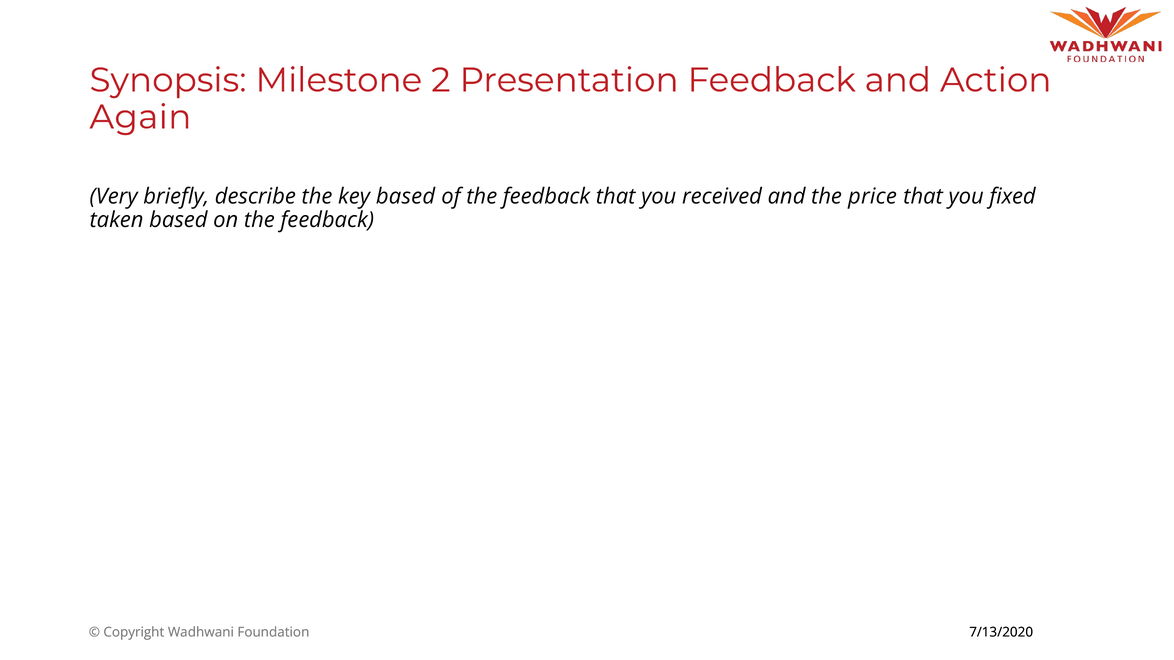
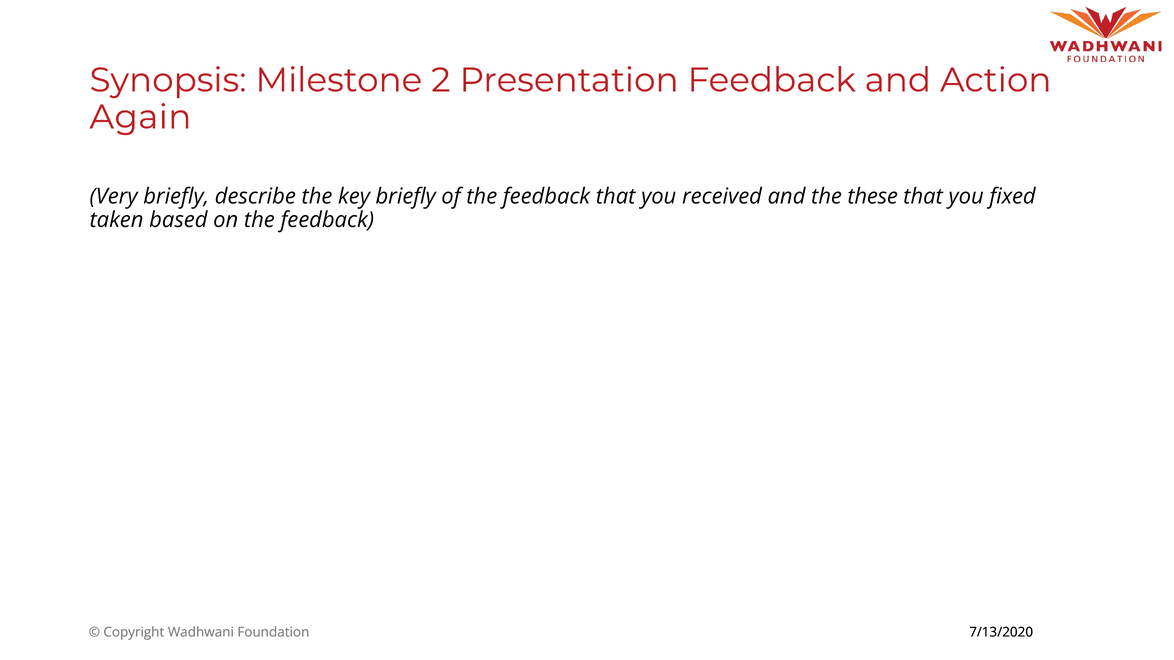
key based: based -> briefly (406, 197)
price: price -> these (873, 197)
